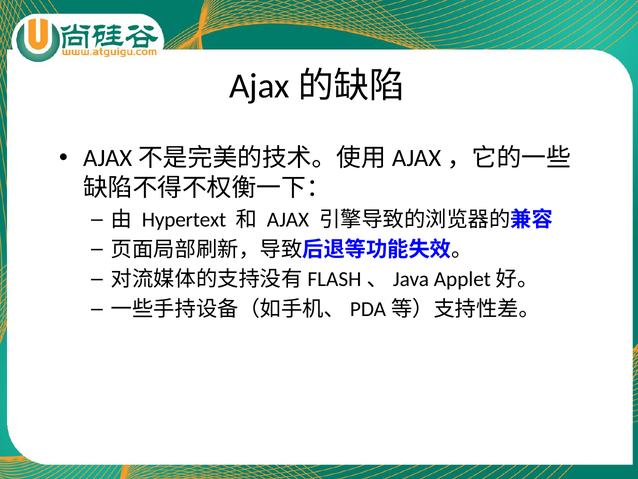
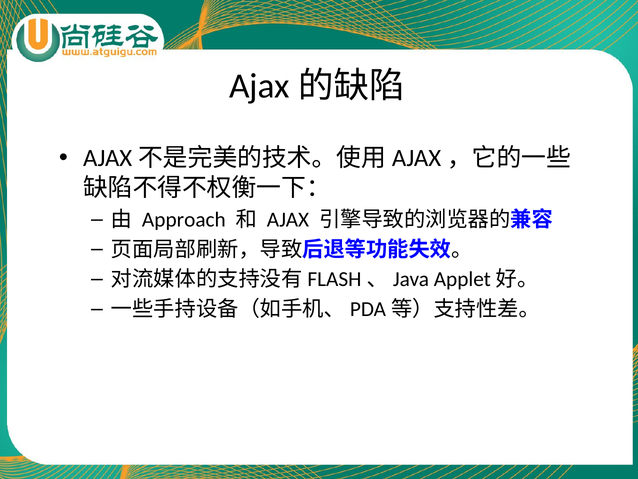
Hypertext: Hypertext -> Approach (184, 220)
